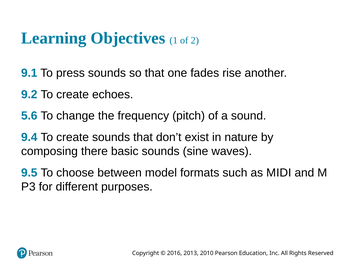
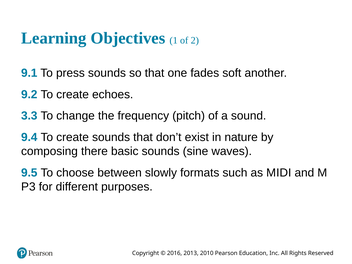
rise: rise -> soft (232, 73)
5.6: 5.6 -> 3.3 (29, 116)
model: model -> slowly (161, 173)
